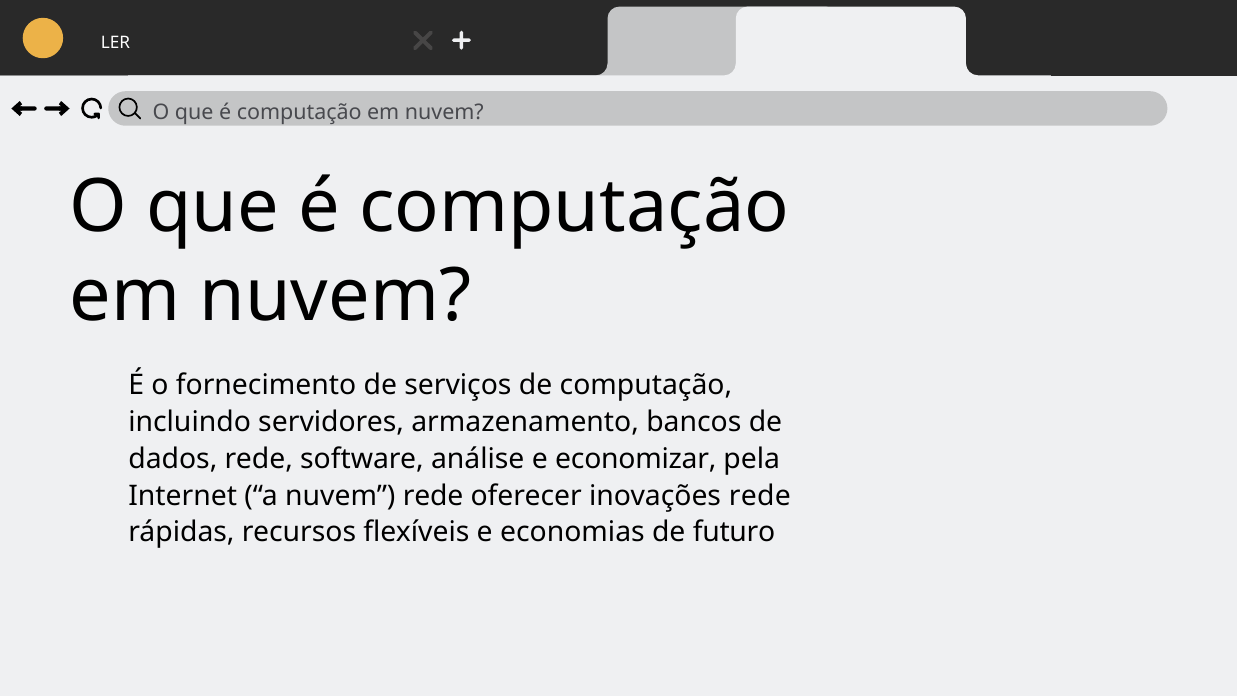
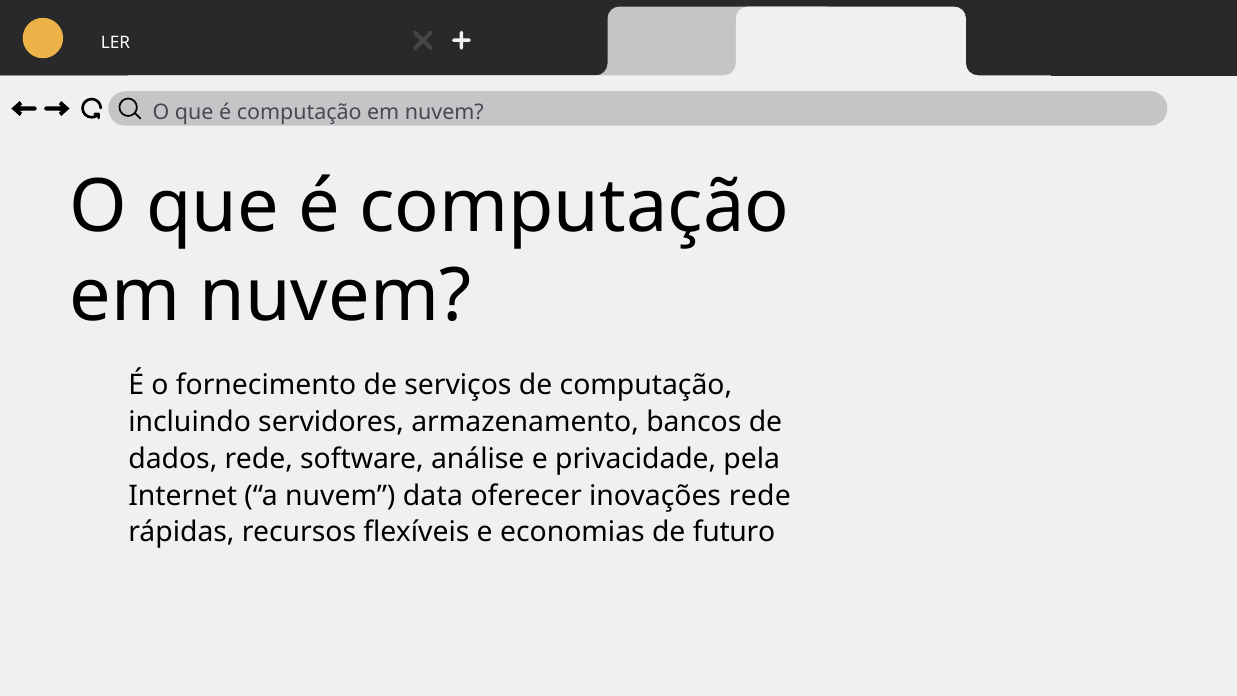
economizar: economizar -> privacidade (636, 459)
nuvem rede: rede -> data (433, 496)
